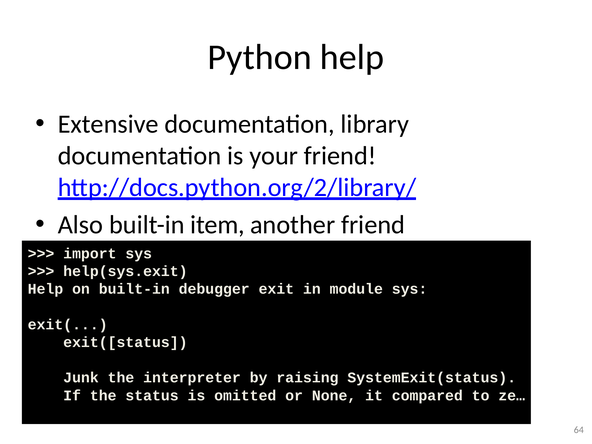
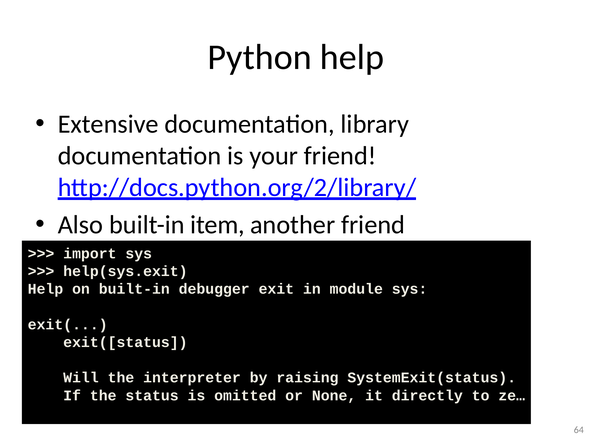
Junk: Junk -> Will (81, 378)
compared: compared -> directly (427, 396)
